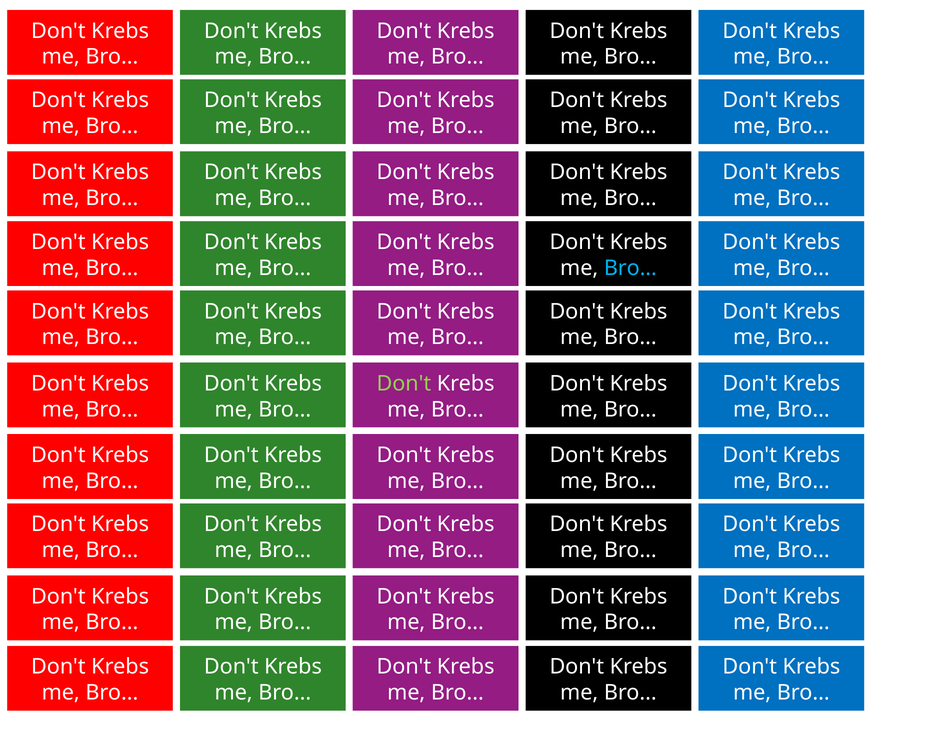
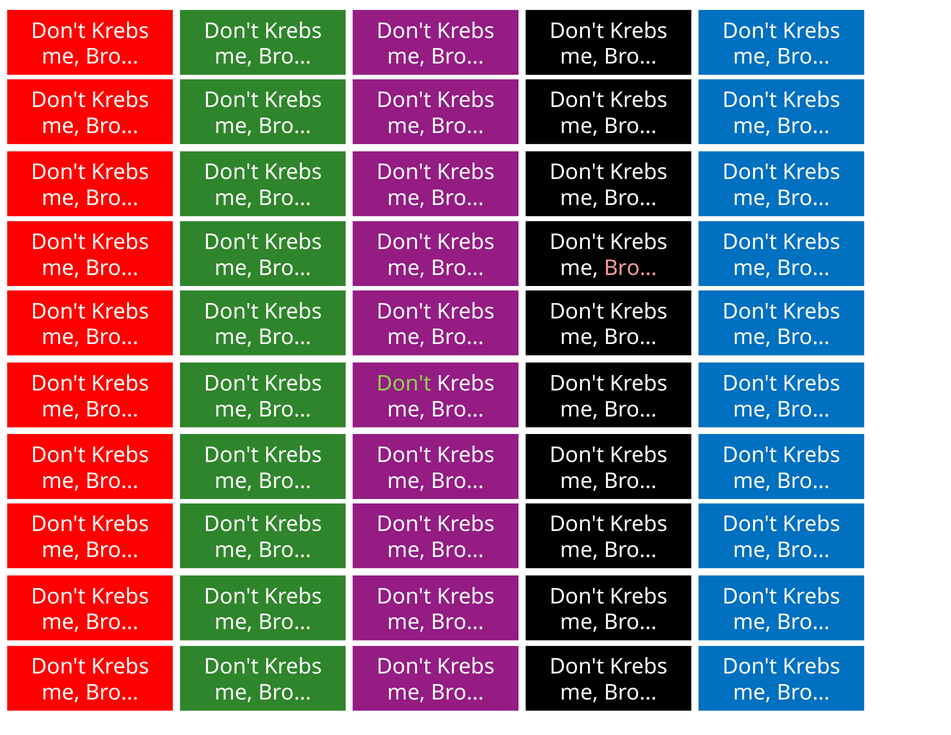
Bro colour: light blue -> pink (630, 268)
